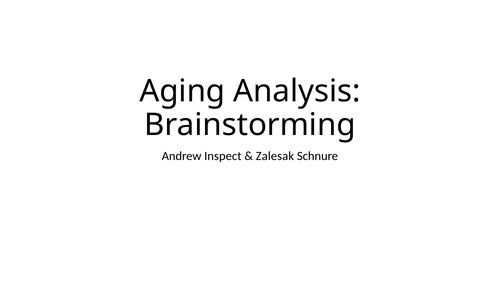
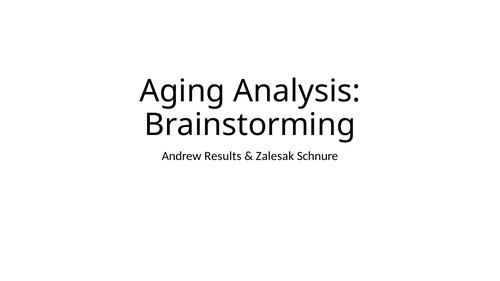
Inspect: Inspect -> Results (223, 156)
